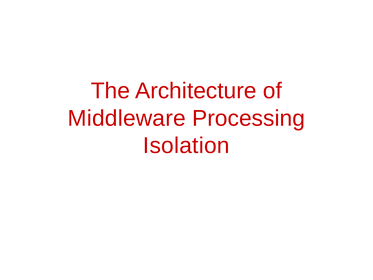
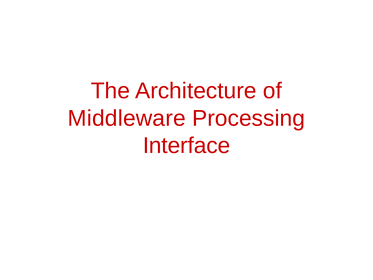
Isolation: Isolation -> Interface (186, 145)
